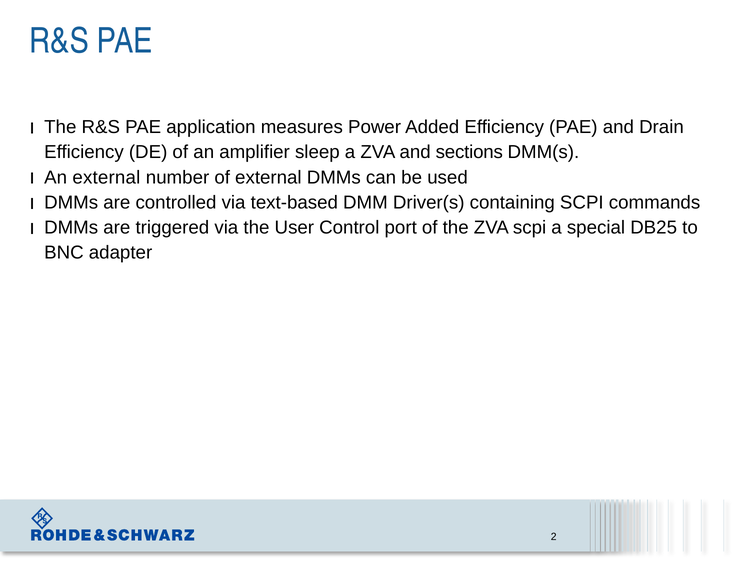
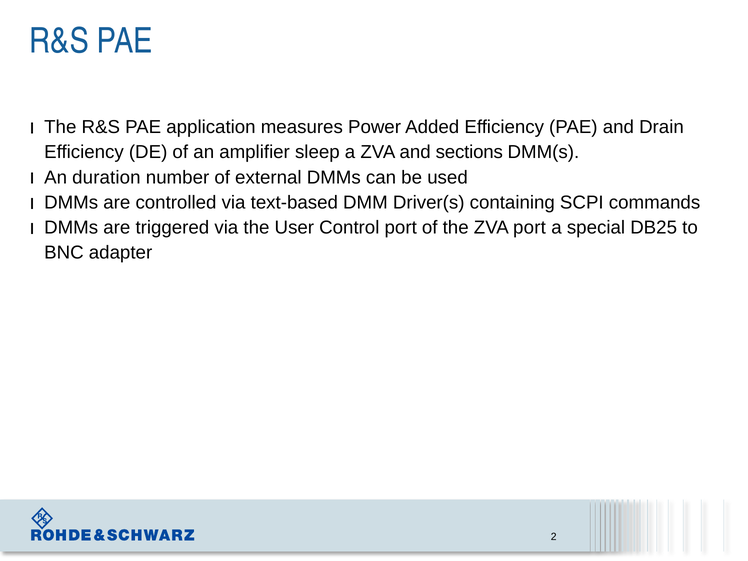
An external: external -> duration (106, 177)
ZVA scpi: scpi -> port (529, 228)
